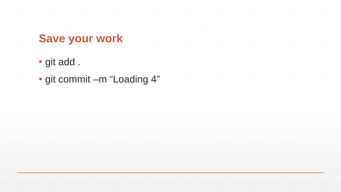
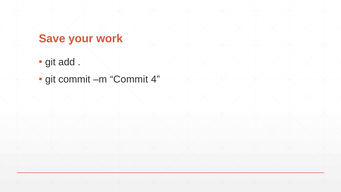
m Loading: Loading -> Commit (129, 79)
